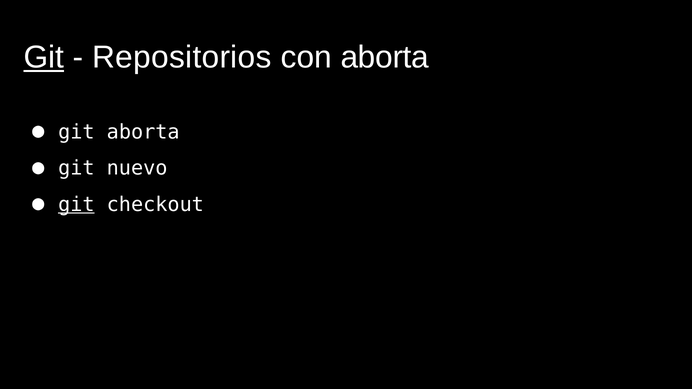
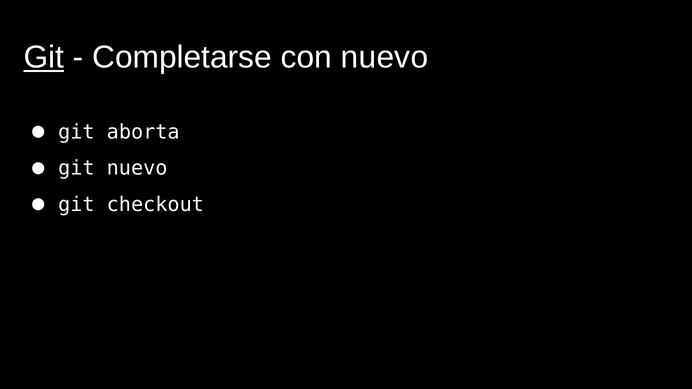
Repositorios: Repositorios -> Completarse (182, 58)
con aborta: aborta -> nuevo (384, 58)
git underline: present -> none (76, 205)
